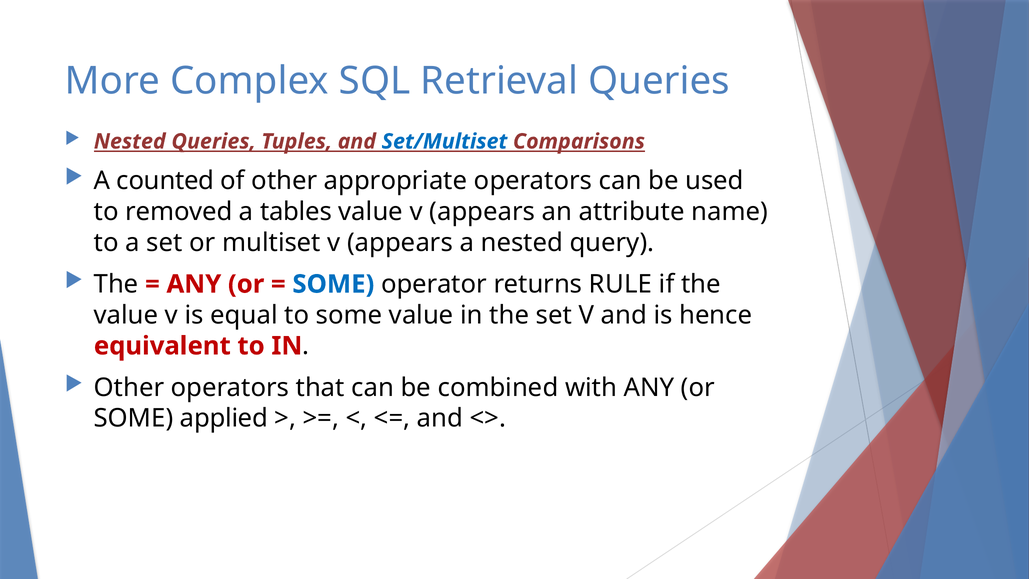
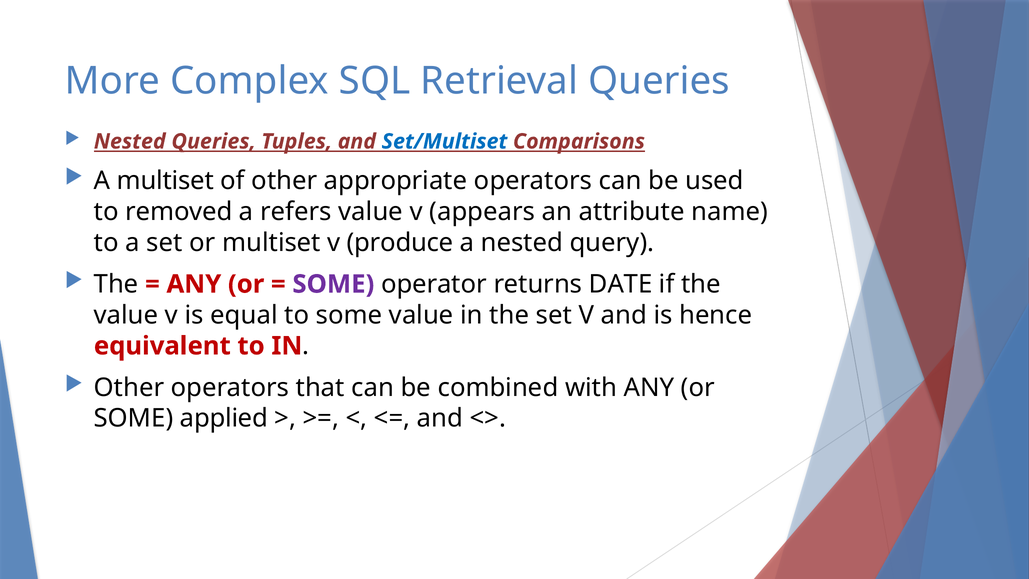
A counted: counted -> multiset (165, 181)
tables: tables -> refers (296, 212)
multiset v appears: appears -> produce (400, 243)
SOME colour: blue -> purple (333, 284)
RULE: RULE -> DATE (621, 284)
